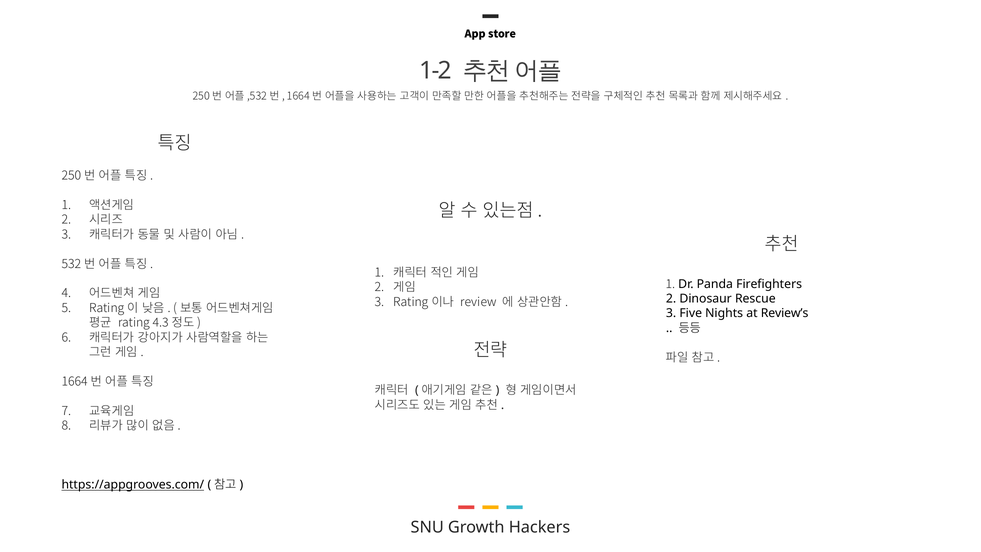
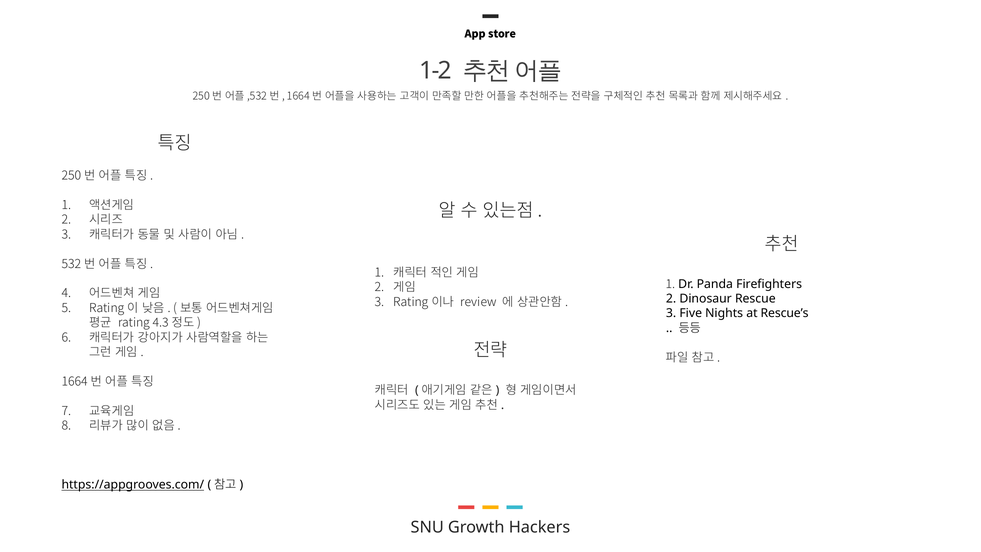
Review’s: Review’s -> Rescue’s (785, 313)
